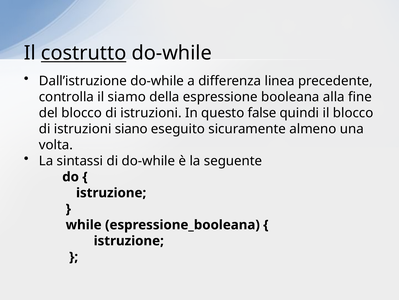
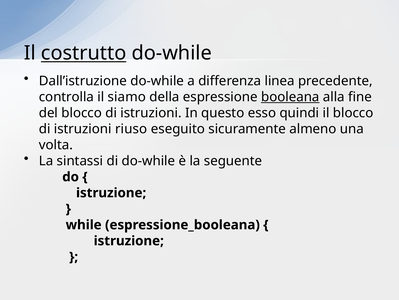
booleana underline: none -> present (290, 97)
false: false -> esso (262, 113)
siano: siano -> riuso (131, 129)
